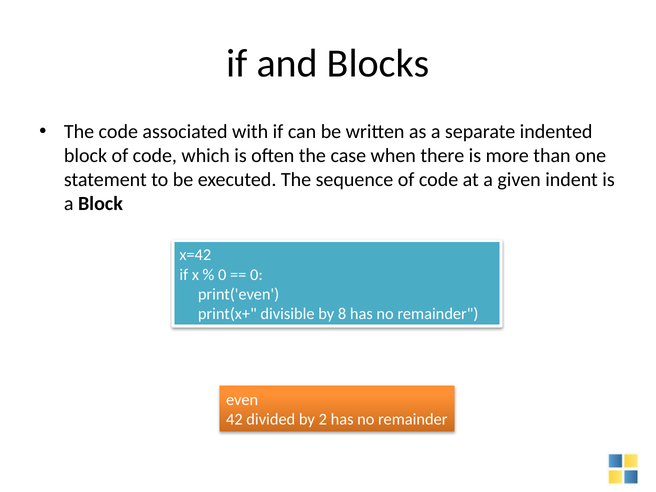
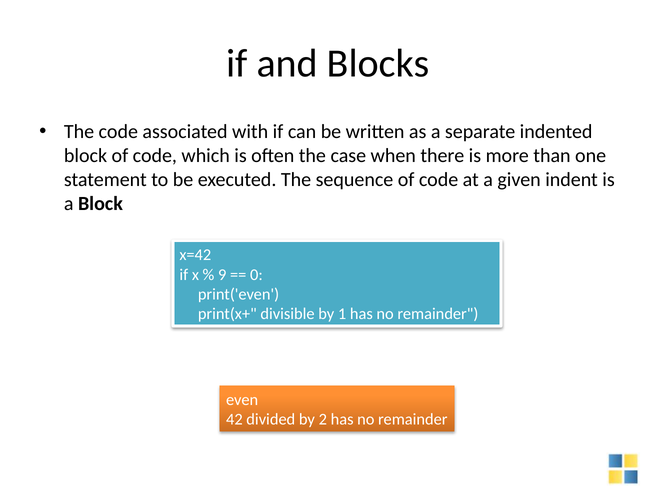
0: 0 -> 9 (222, 275)
8: 8 -> 1 (342, 314)
